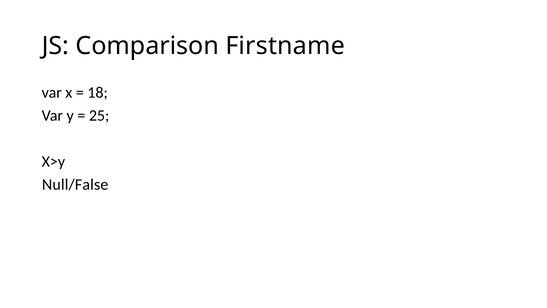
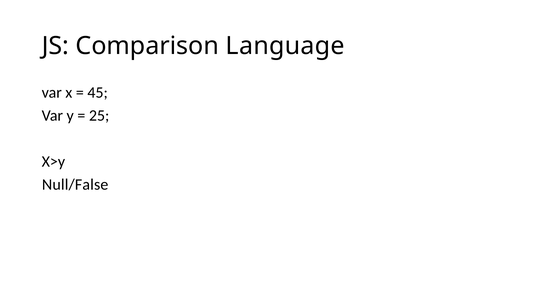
Firstname: Firstname -> Language (285, 46)
18: 18 -> 45 (98, 92)
